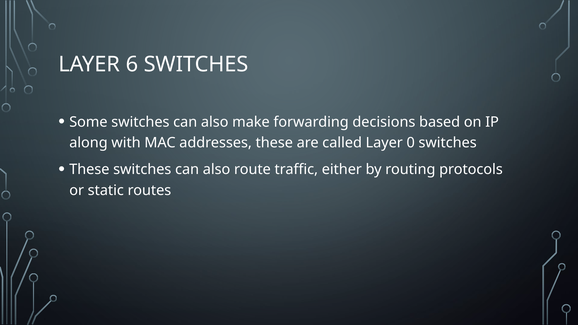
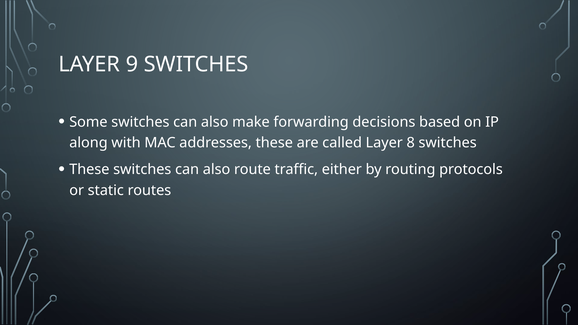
6: 6 -> 9 (132, 64)
0: 0 -> 8 (411, 143)
